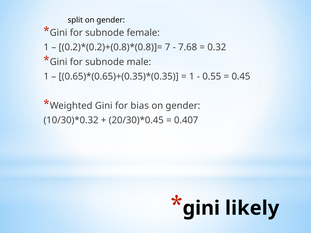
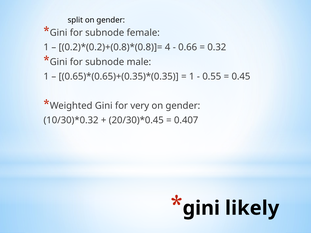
7: 7 -> 4 (168, 47)
7.68: 7.68 -> 0.66 (188, 47)
bias: bias -> very (140, 106)
